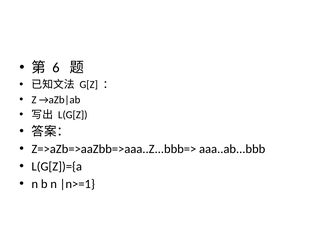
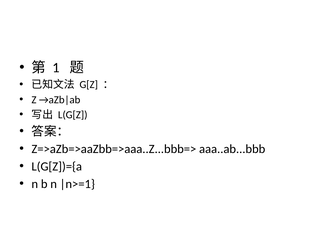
6: 6 -> 1 (56, 68)
